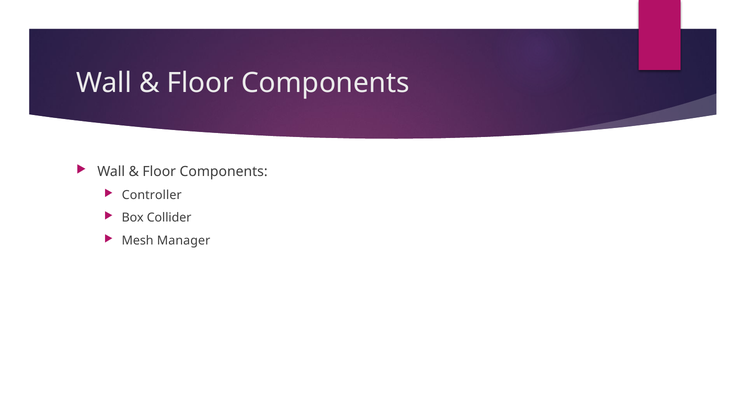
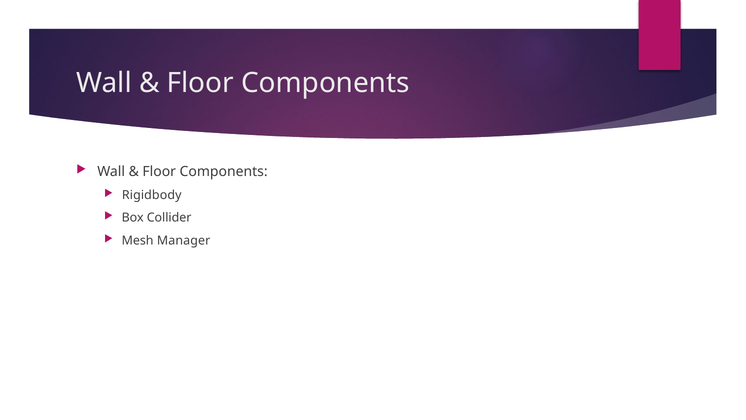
Controller: Controller -> Rigidbody (152, 195)
